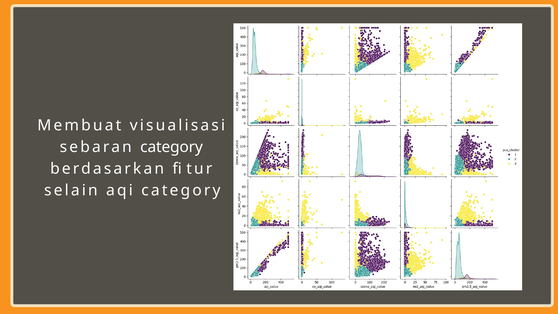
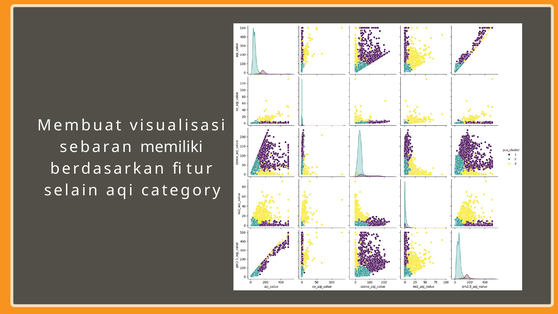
sebaran category: category -> memiliki (171, 147)
